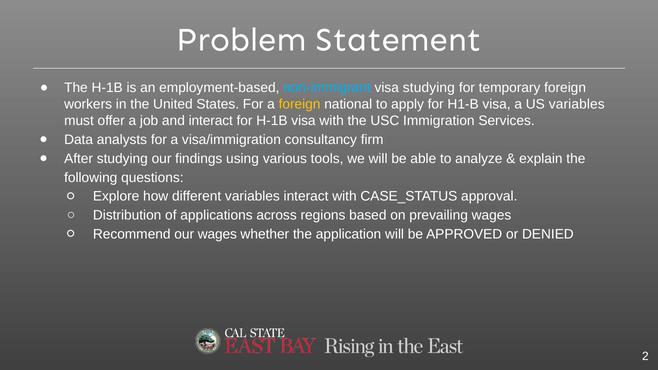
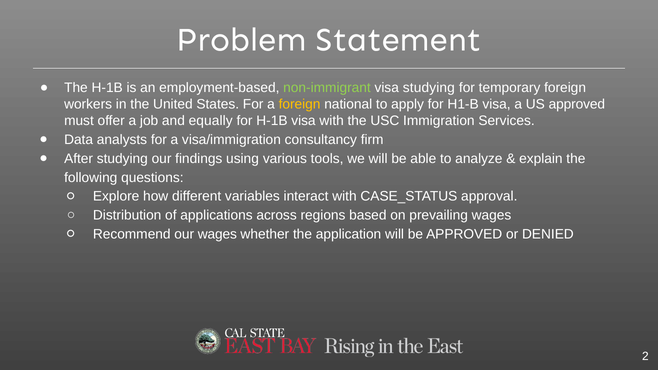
non-immigrant colour: light blue -> light green (327, 88)
US variables: variables -> approved (577, 104)
and interact: interact -> equally (211, 121)
